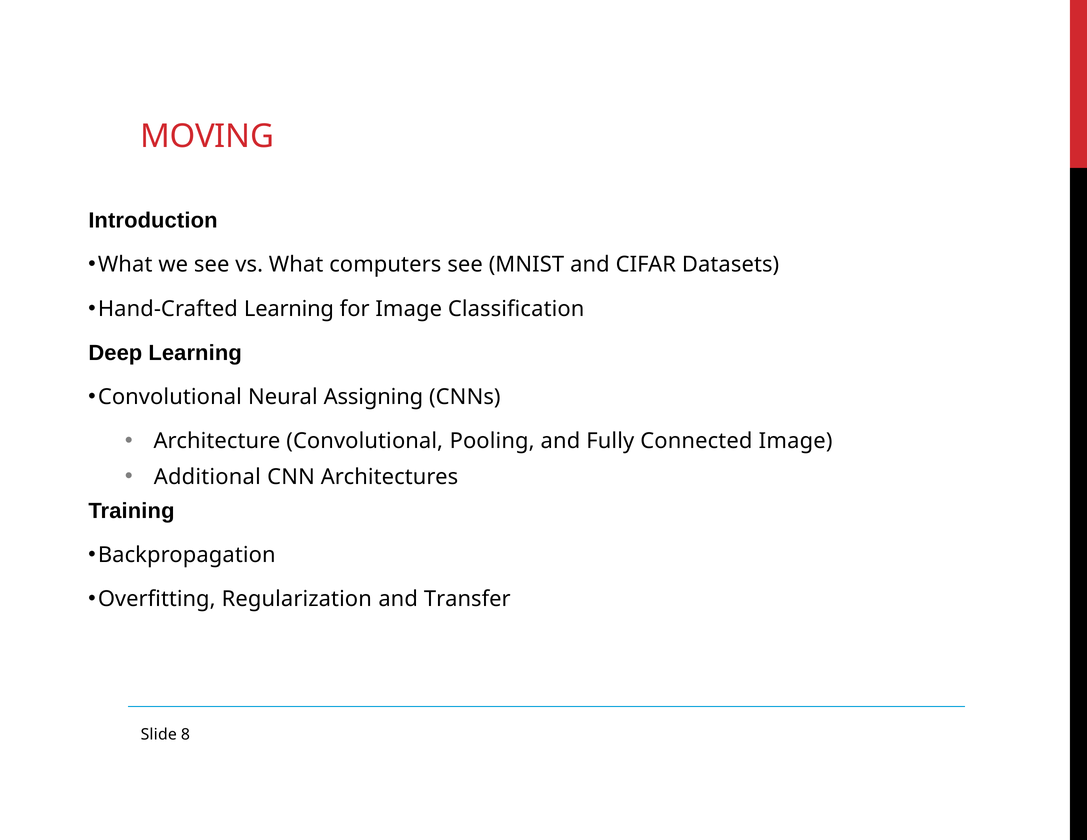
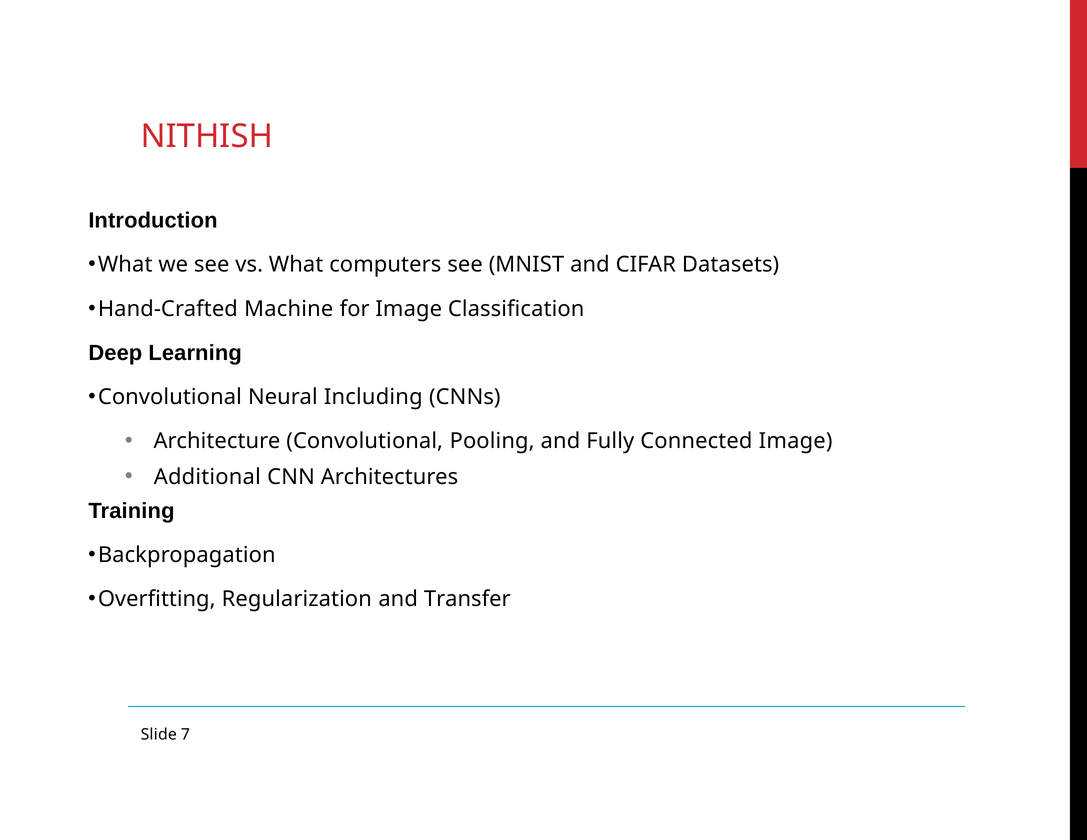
MOVING: MOVING -> NITHISH (207, 137)
Hand-Crafted Learning: Learning -> Machine (289, 309)
Assigning: Assigning -> Including (373, 397)
8: 8 -> 7 (186, 735)
